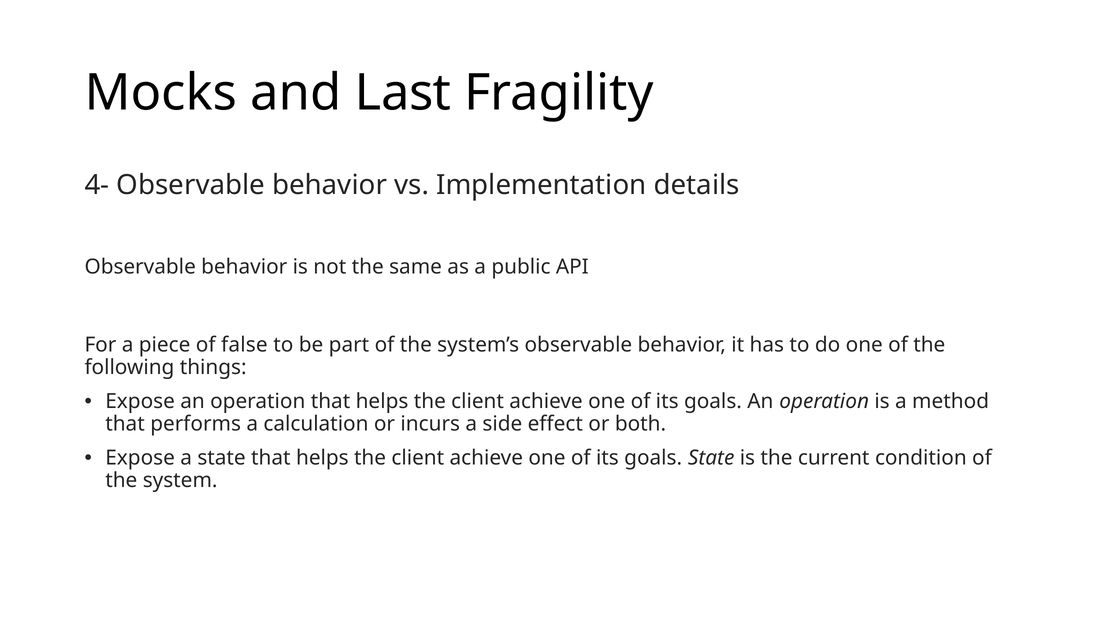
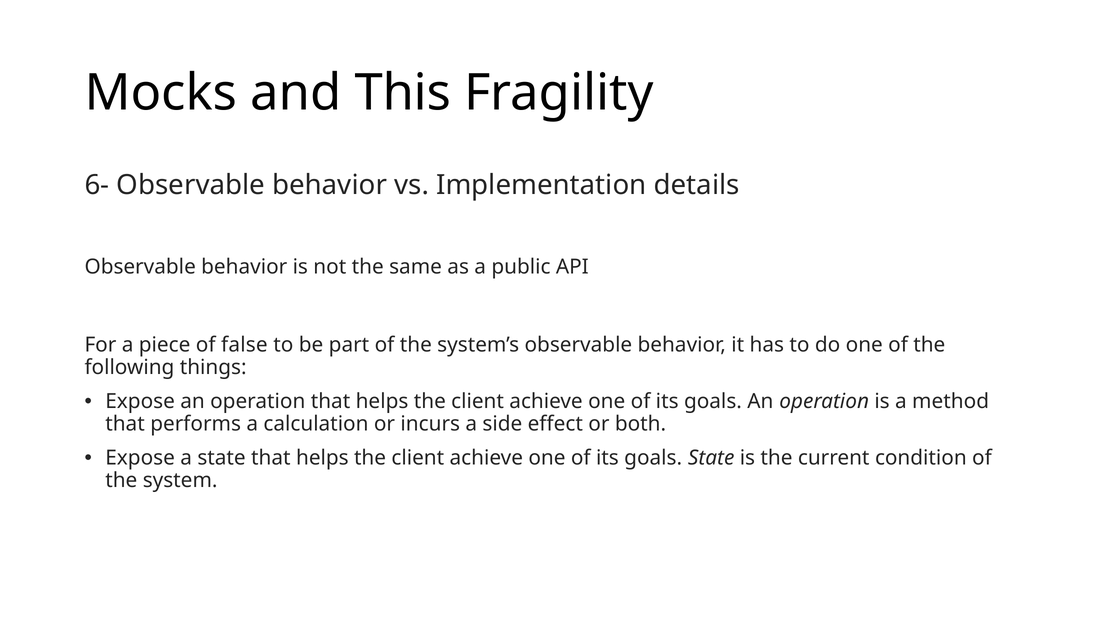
Last: Last -> This (403, 93)
4-: 4- -> 6- (97, 185)
